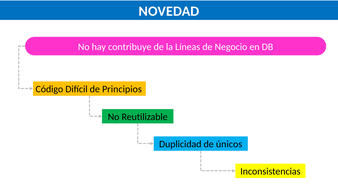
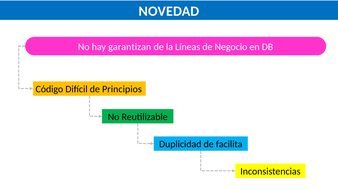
contribuye: contribuye -> garantizan (130, 47)
únicos: únicos -> facilita (229, 144)
